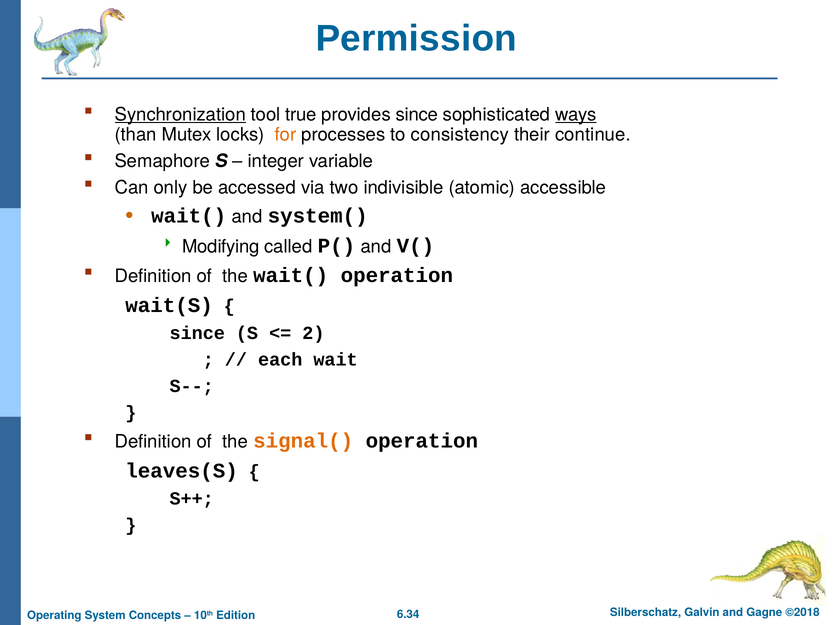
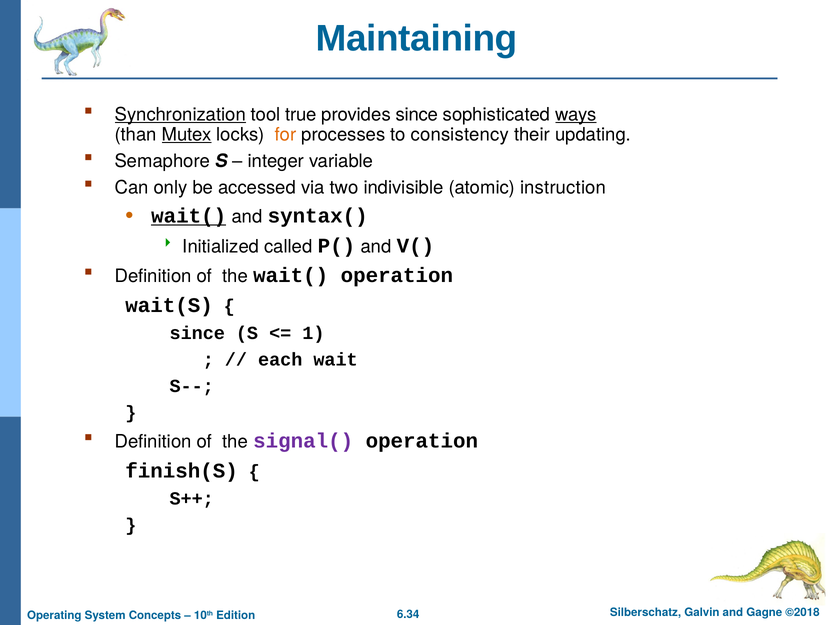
Permission: Permission -> Maintaining (417, 39)
Mutex underline: none -> present (187, 134)
continue: continue -> updating (593, 134)
accessible: accessible -> instruction (563, 187)
wait( underline: none -> present (189, 216)
system(: system( -> syntax( (318, 216)
Modifying: Modifying -> Initialized (221, 246)
2: 2 -> 1 (313, 333)
signal( colour: orange -> purple (303, 441)
leaves(S: leaves(S -> finish(S (182, 471)
